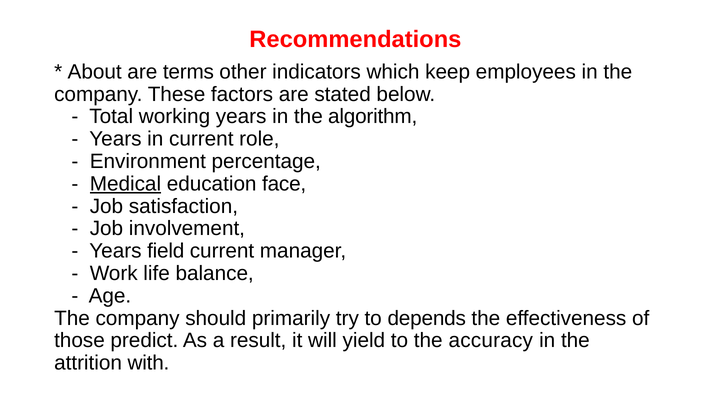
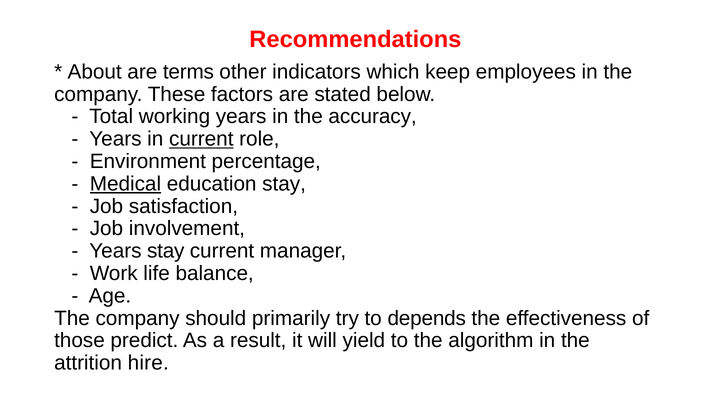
algorithm: algorithm -> accuracy (373, 117)
current underline: none -> present (201, 139)
education face: face -> stay (284, 184)
Years field: field -> stay (166, 251)
accuracy: accuracy -> algorithm (491, 341)
with: with -> hire (148, 363)
